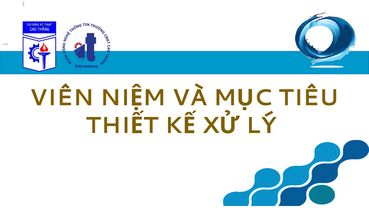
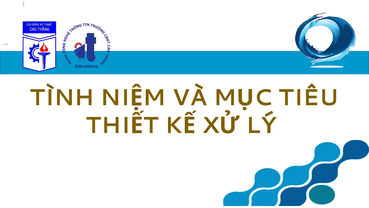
VIÊN: VIÊN -> TÌNH (62, 98)
